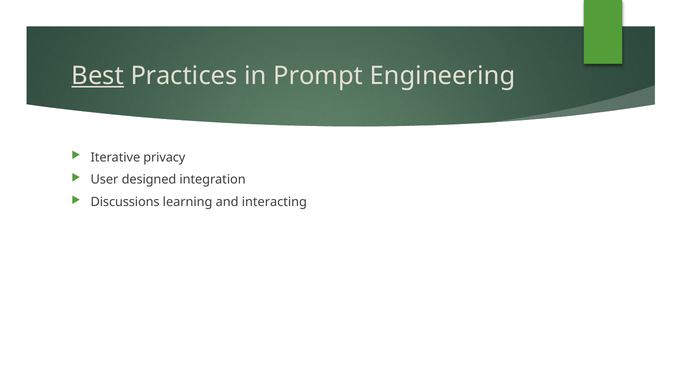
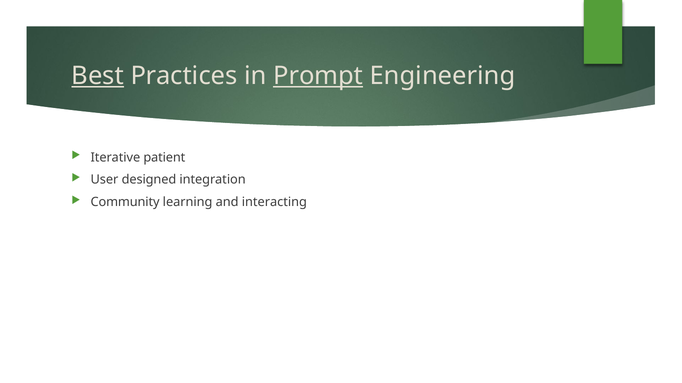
Prompt underline: none -> present (318, 76)
privacy: privacy -> patient (164, 158)
Discussions: Discussions -> Community (125, 203)
